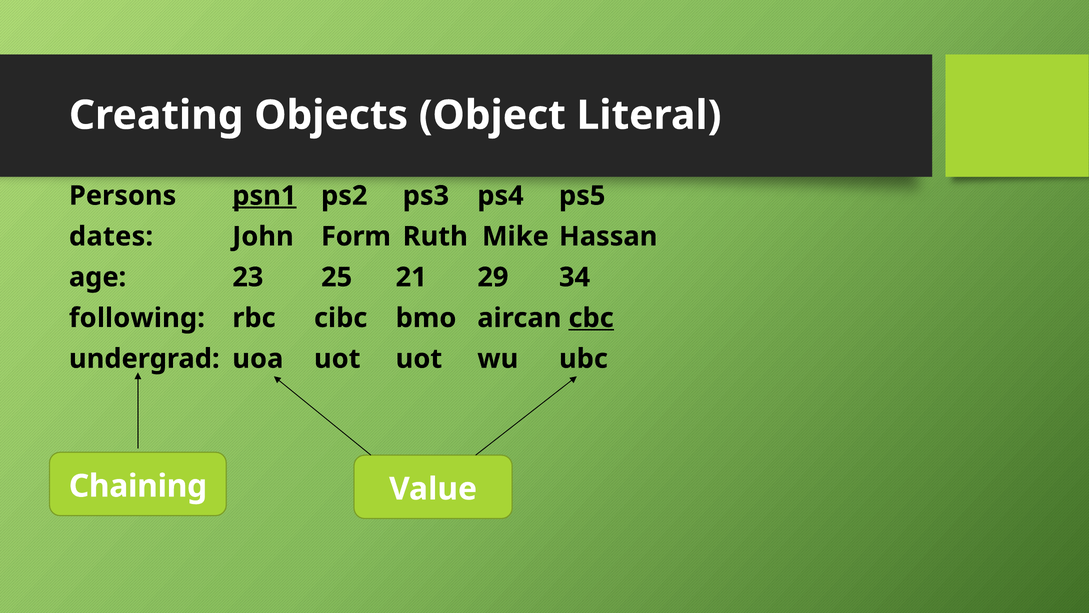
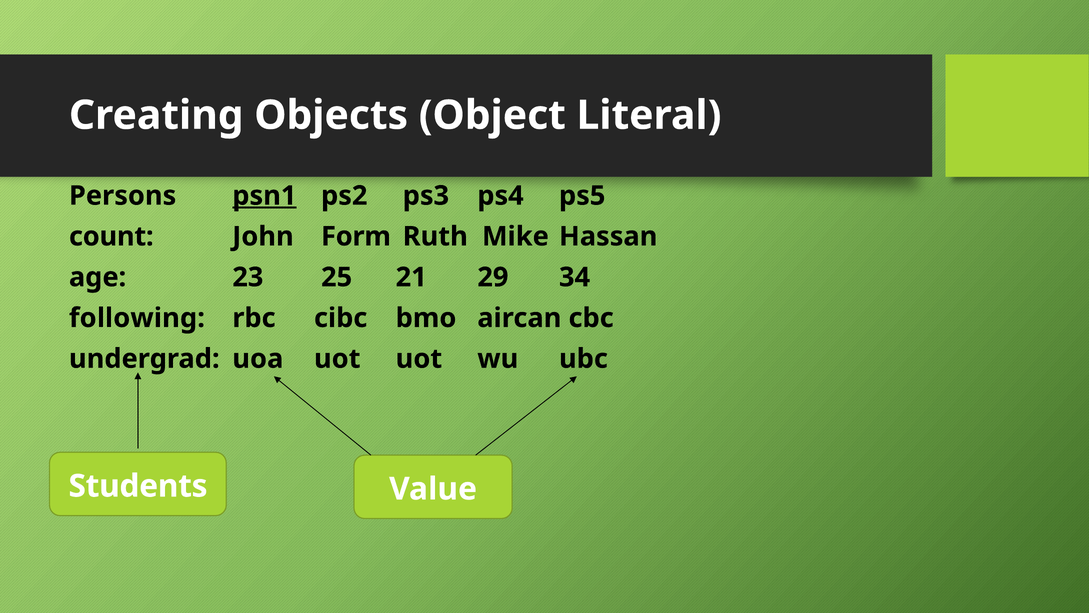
dates: dates -> count (111, 236)
cbc underline: present -> none (591, 318)
Chaining: Chaining -> Students (138, 486)
